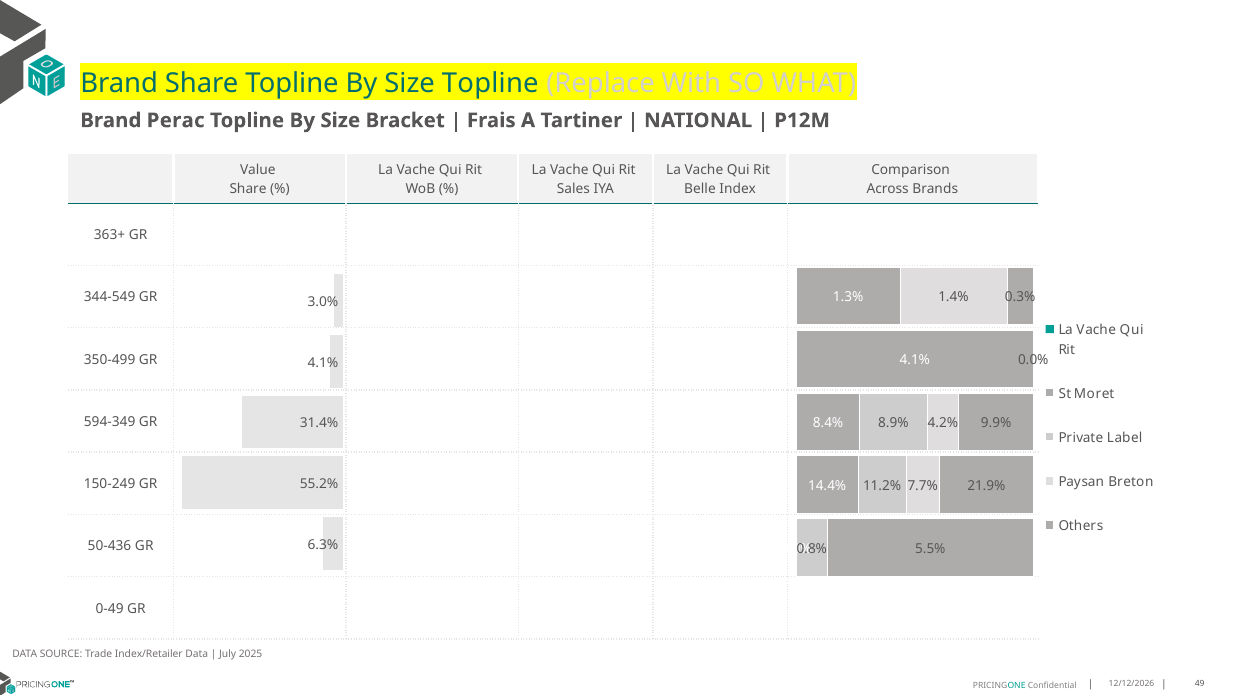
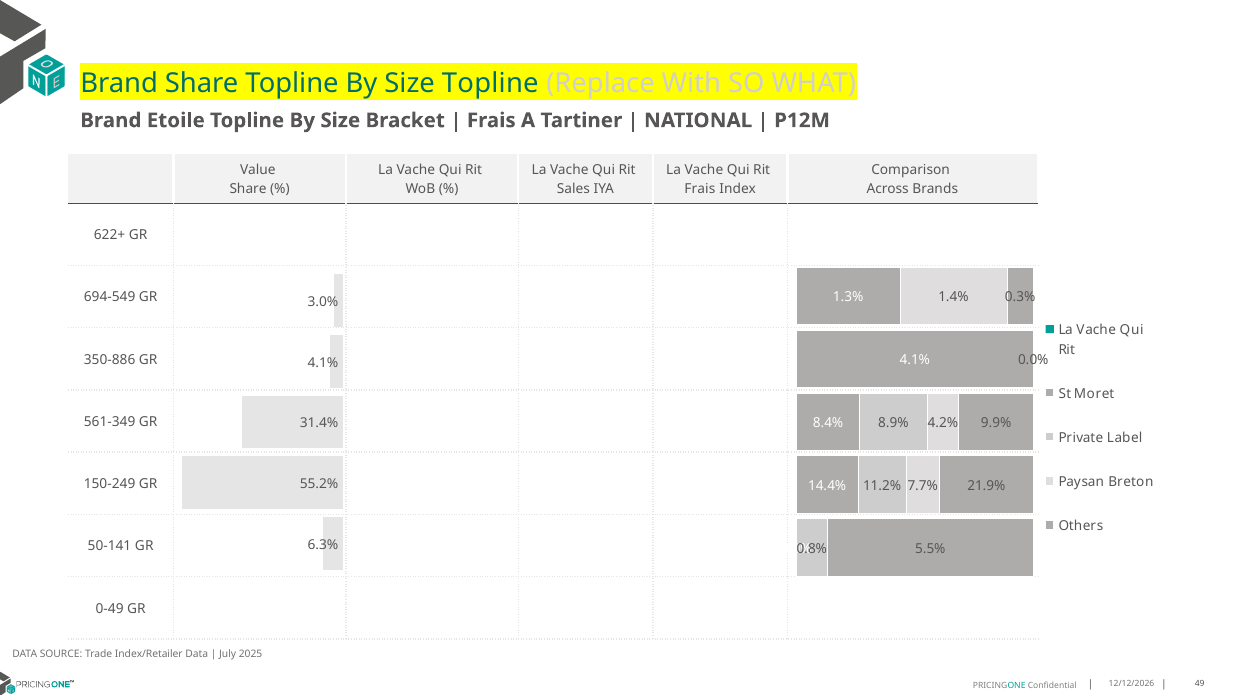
Perac: Perac -> Etoile (176, 120)
Belle: Belle -> Frais (700, 189)
363+: 363+ -> 622+ (110, 235)
344-549: 344-549 -> 694-549 (110, 297)
350-499: 350-499 -> 350-886 (110, 360)
594-349: 594-349 -> 561-349 (110, 422)
50-436: 50-436 -> 50-141 (110, 546)
